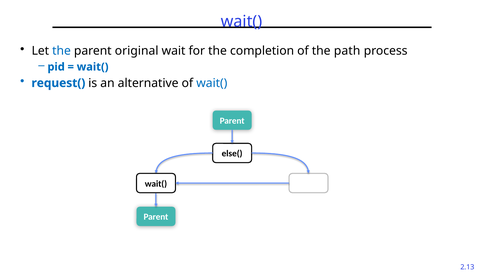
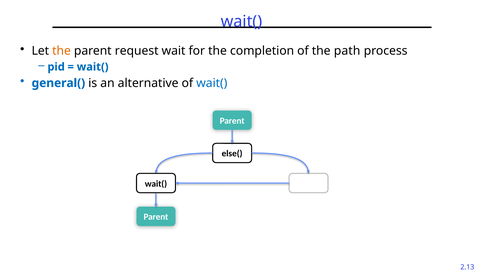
the colour: blue -> orange (62, 51)
original: original -> request (137, 51)
request(: request( -> general( (58, 83)
